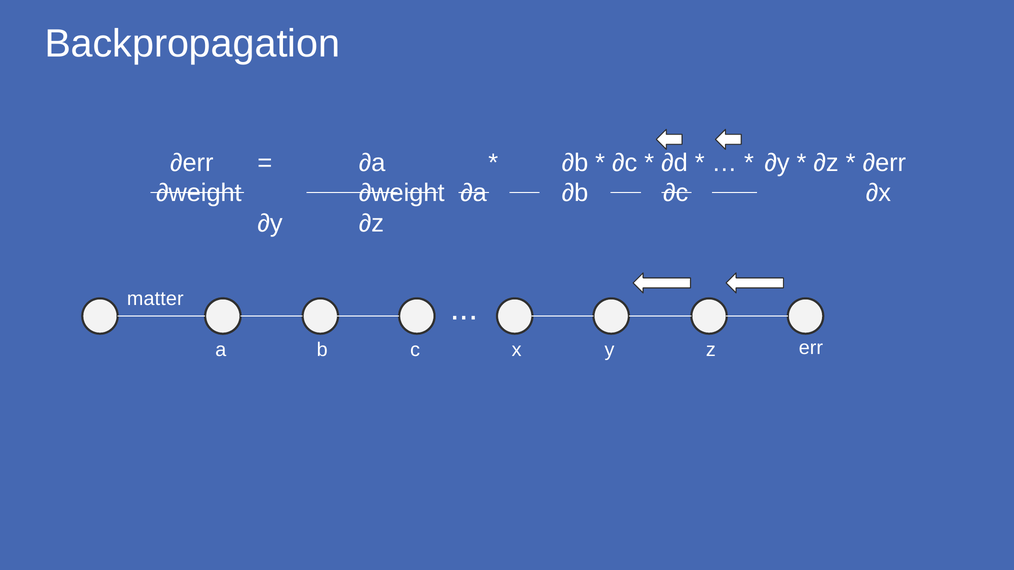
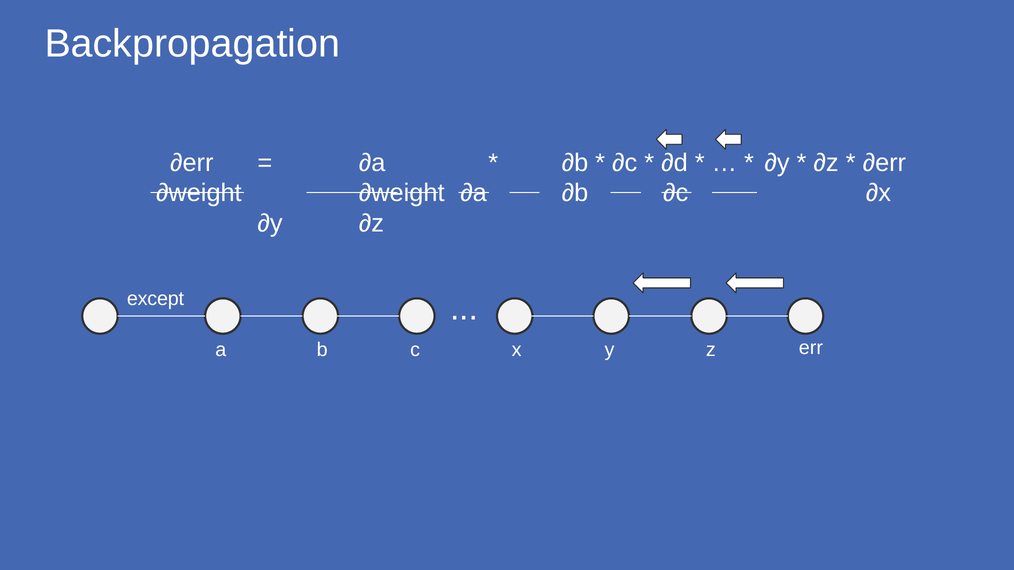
matter: matter -> except (155, 299)
